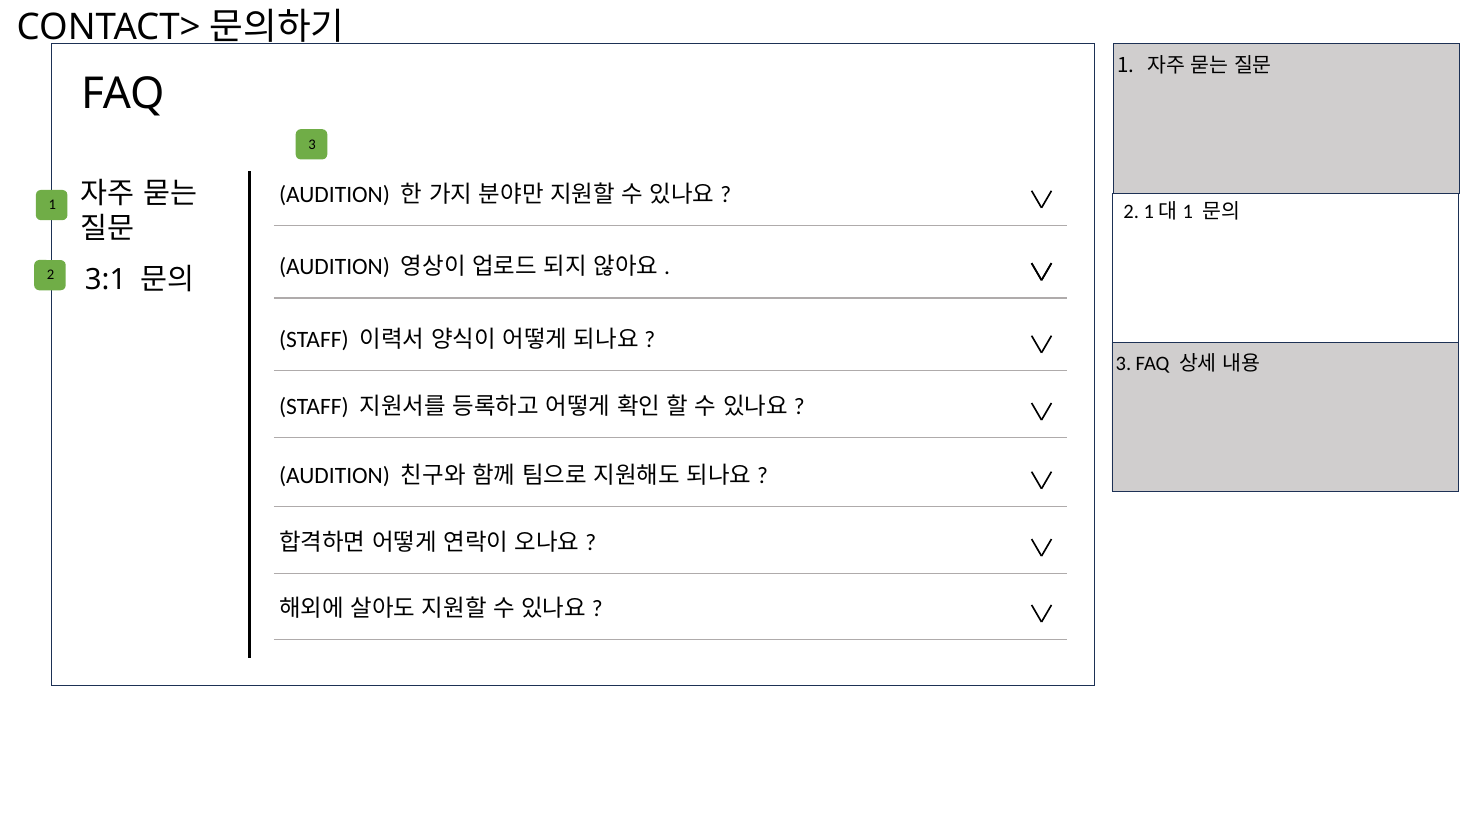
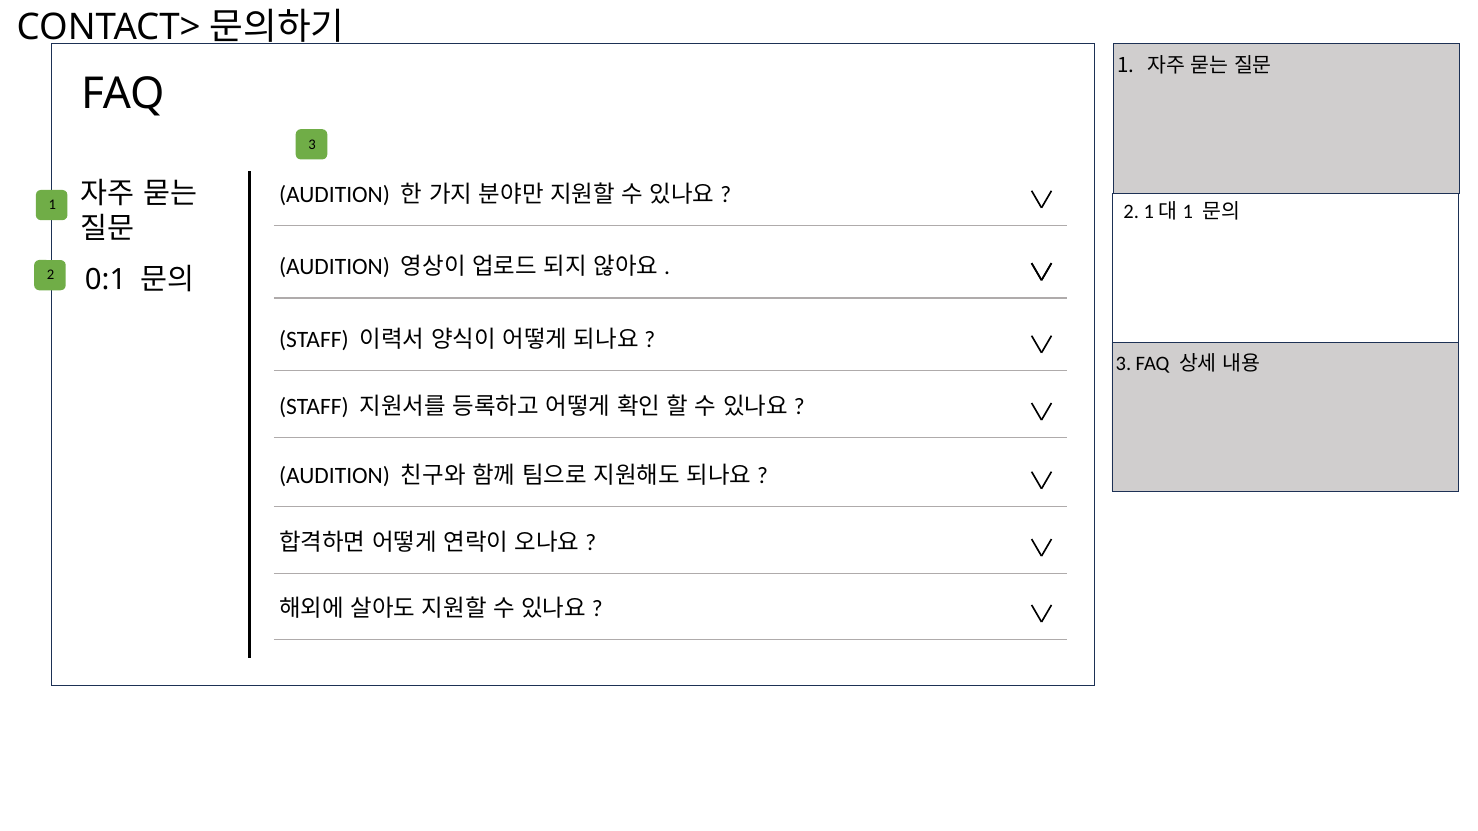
3:1: 3:1 -> 0:1 (106, 280)
